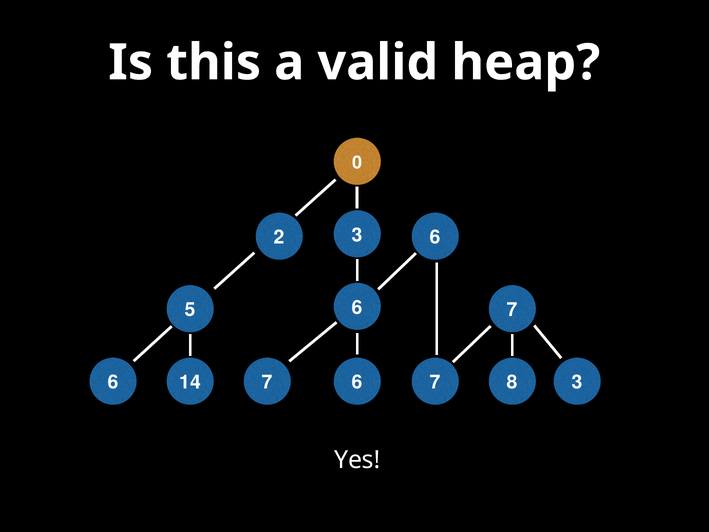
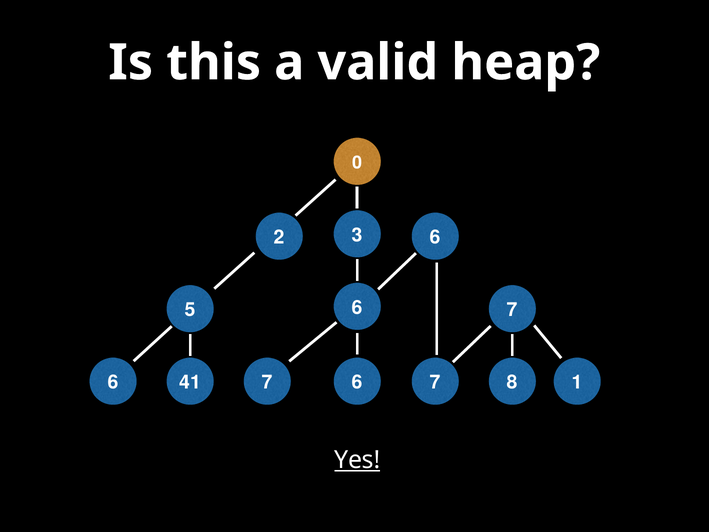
14: 14 -> 41 (190, 382)
8 3: 3 -> 1 (577, 382)
Yes underline: none -> present (357, 460)
